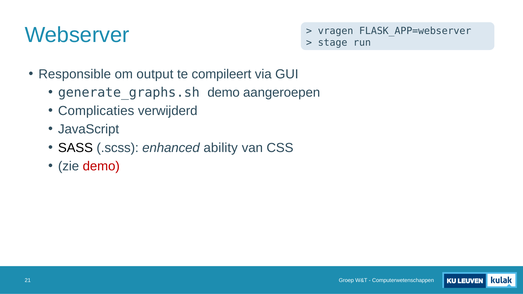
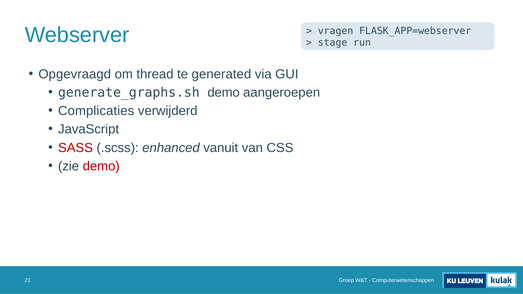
Responsible: Responsible -> Opgevraagd (75, 74)
output: output -> thread (155, 74)
compileert: compileert -> generated (221, 74)
SASS colour: black -> red (75, 148)
ability: ability -> vanuit (221, 148)
